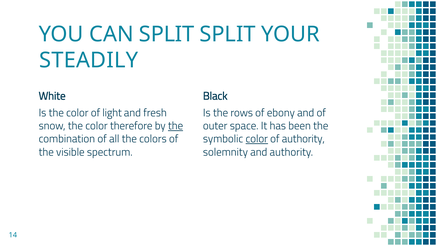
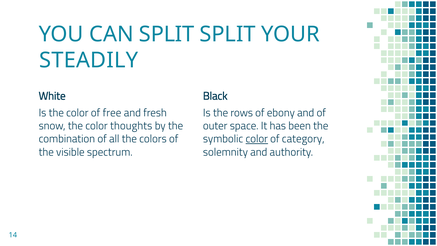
light: light -> free (112, 113)
therefore: therefore -> thoughts (131, 126)
the underline: present -> none (176, 126)
of authority: authority -> category (303, 139)
